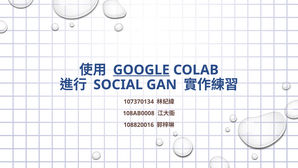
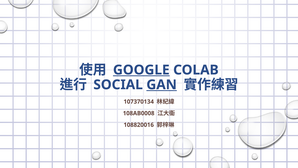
GAN underline: none -> present (162, 85)
